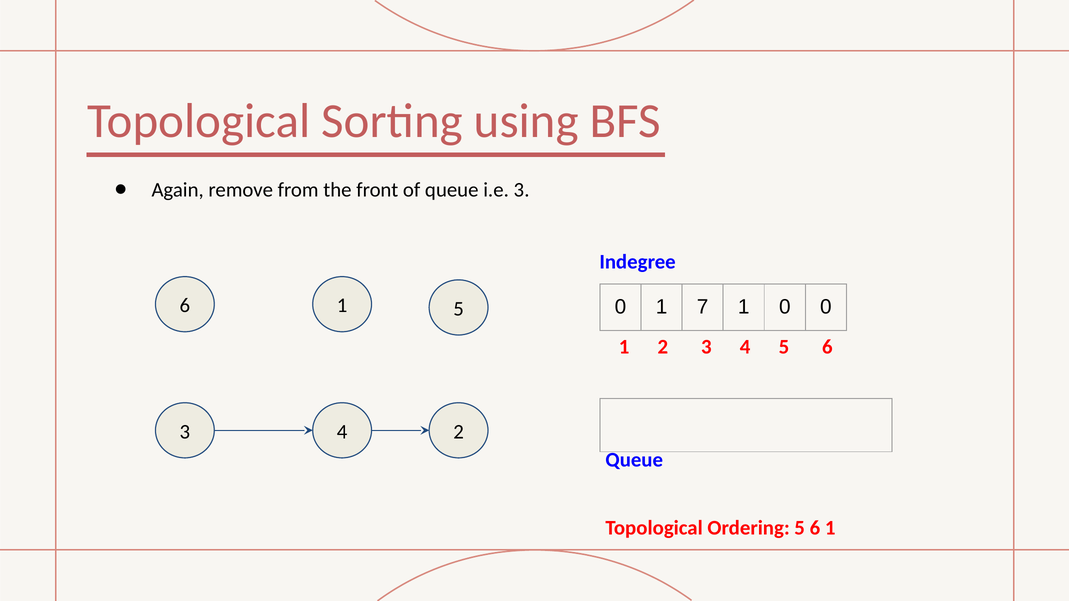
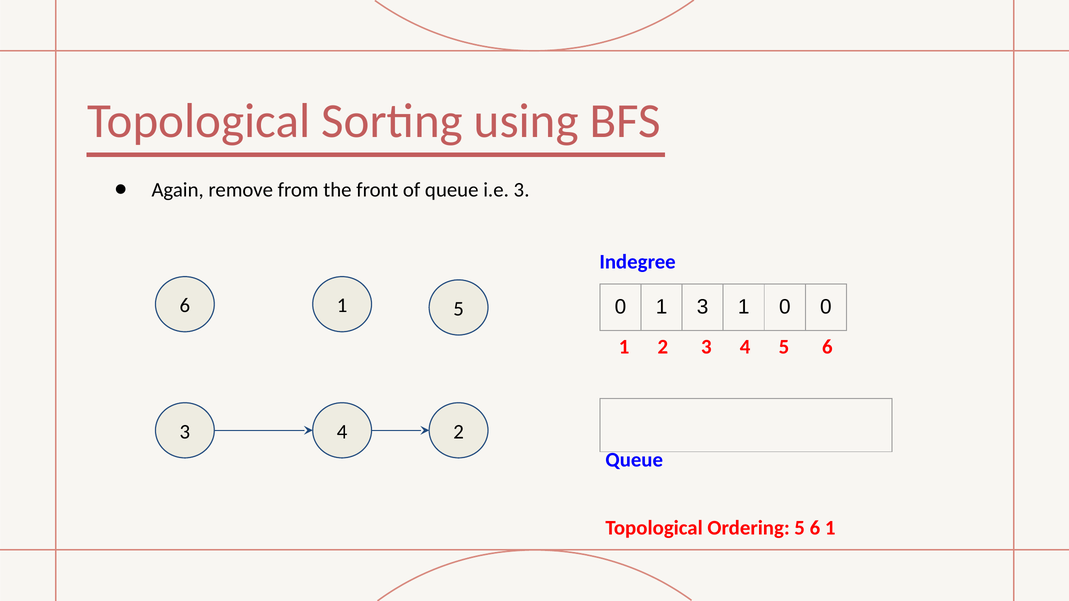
0 1 7: 7 -> 3 (703, 307)
